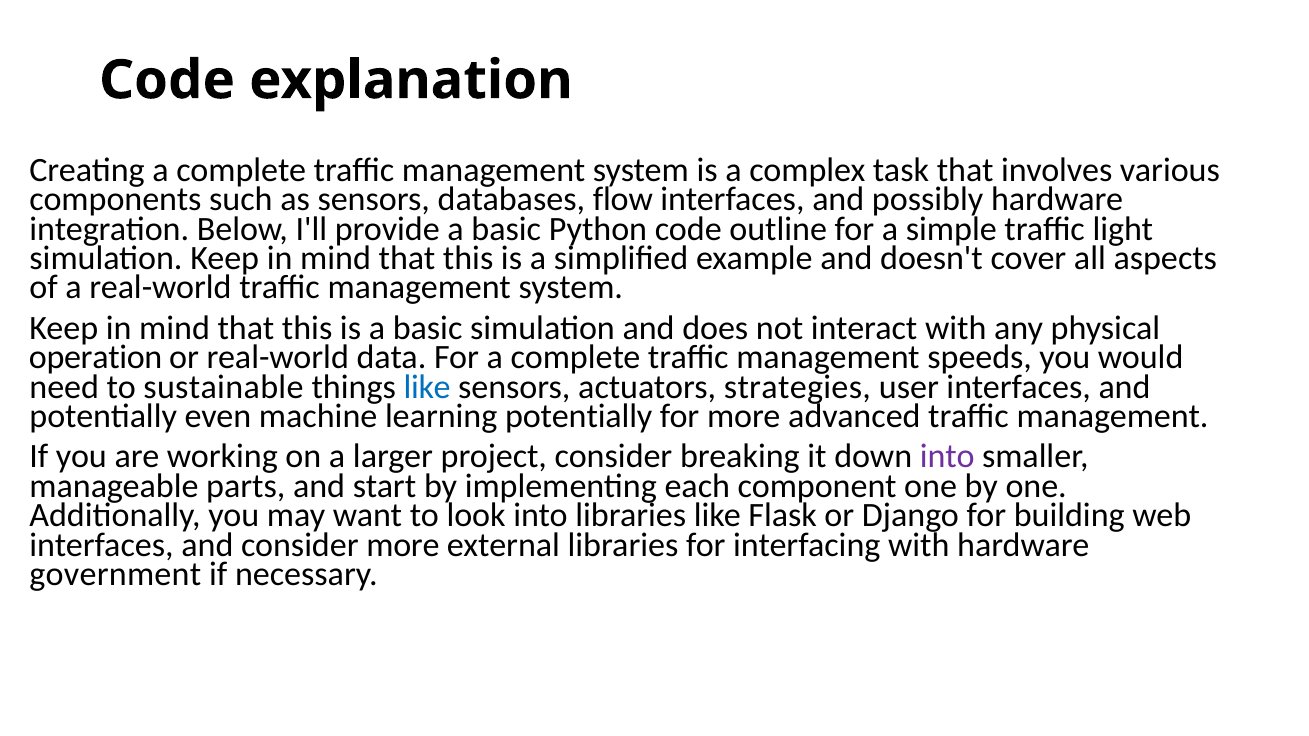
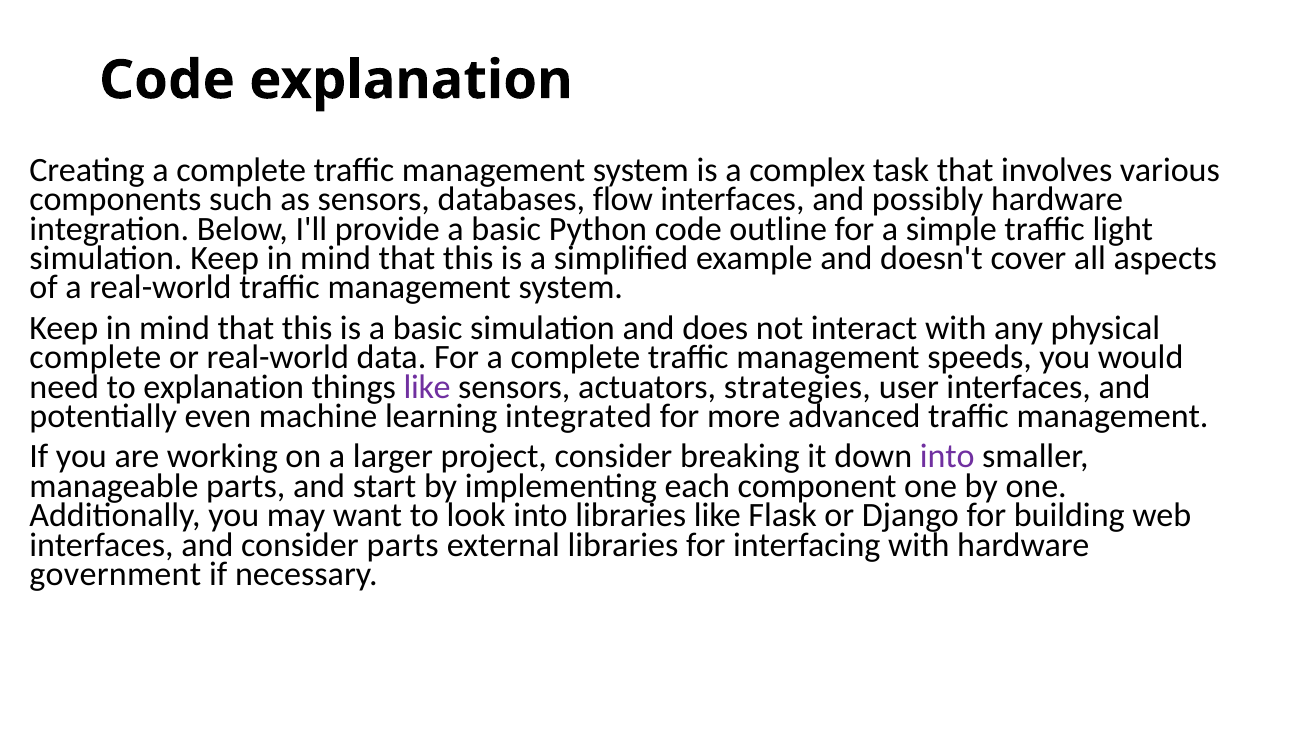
operation: operation -> complete (95, 358)
to sustainable: sustainable -> explanation (224, 387)
like colour: blue -> purple (427, 387)
learning potentially: potentially -> integrated (579, 417)
consider more: more -> parts (403, 545)
